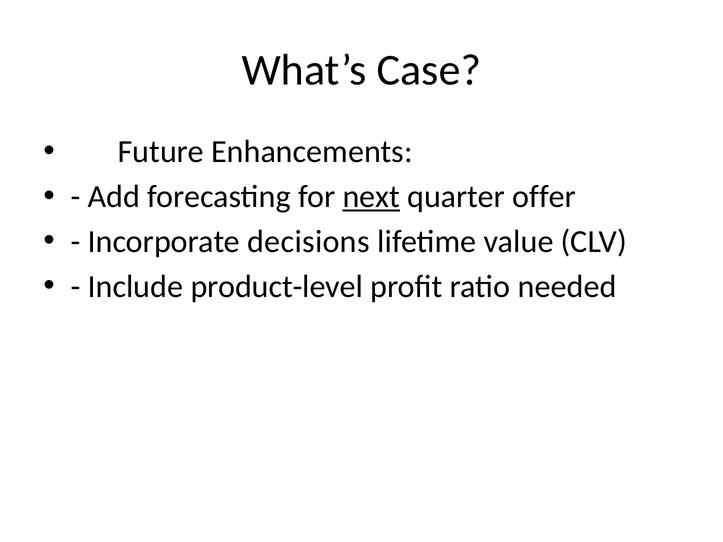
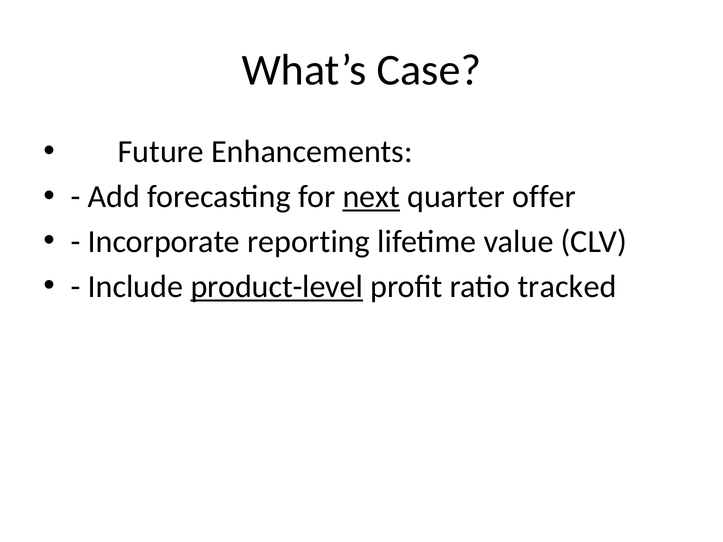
decisions: decisions -> reporting (309, 242)
product-level underline: none -> present (277, 287)
needed: needed -> tracked (567, 287)
